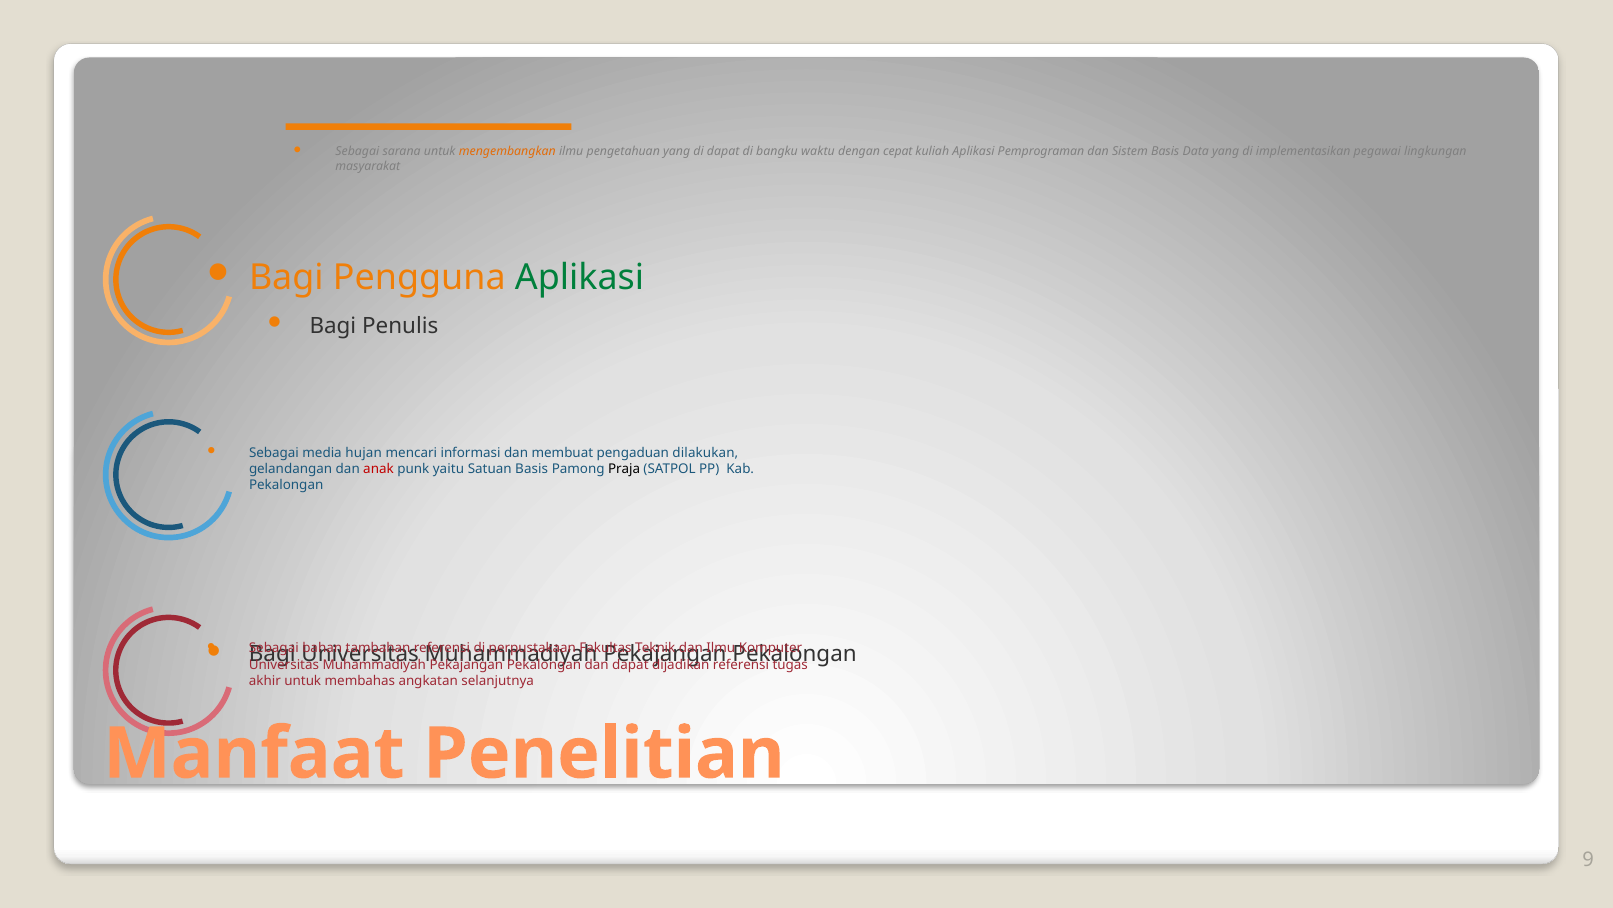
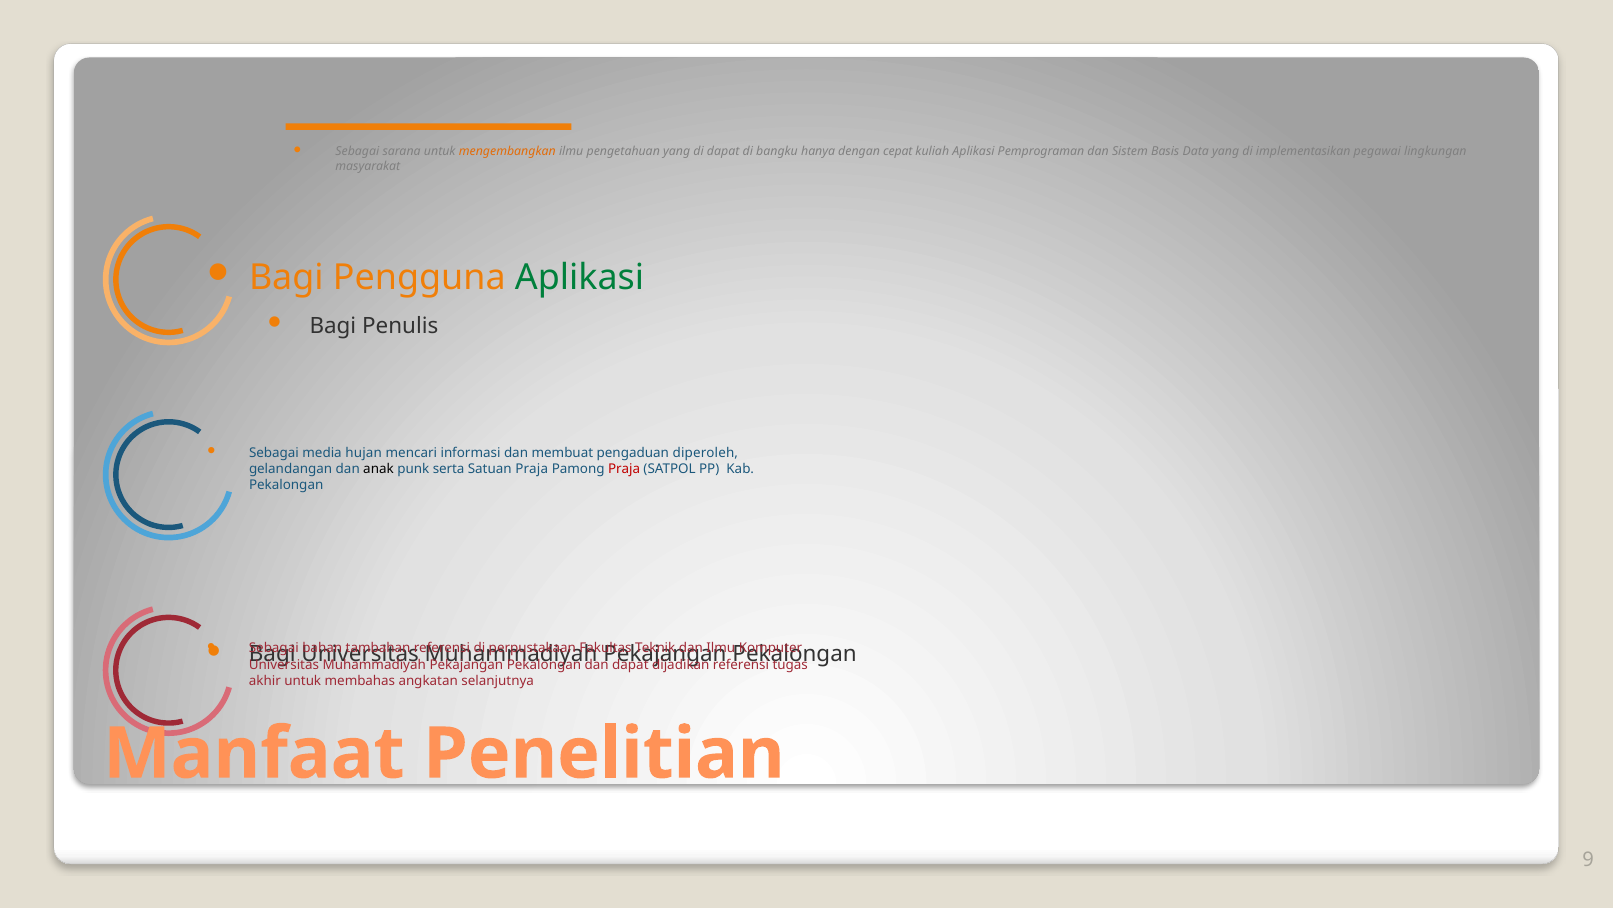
waktu: waktu -> hanya (818, 152)
dilakukan: dilakukan -> diperoleh (705, 453)
anak colour: red -> black (379, 469)
yaitu: yaitu -> serta (449, 469)
Satuan Basis: Basis -> Praja (532, 469)
Praja colour: black -> red (624, 469)
